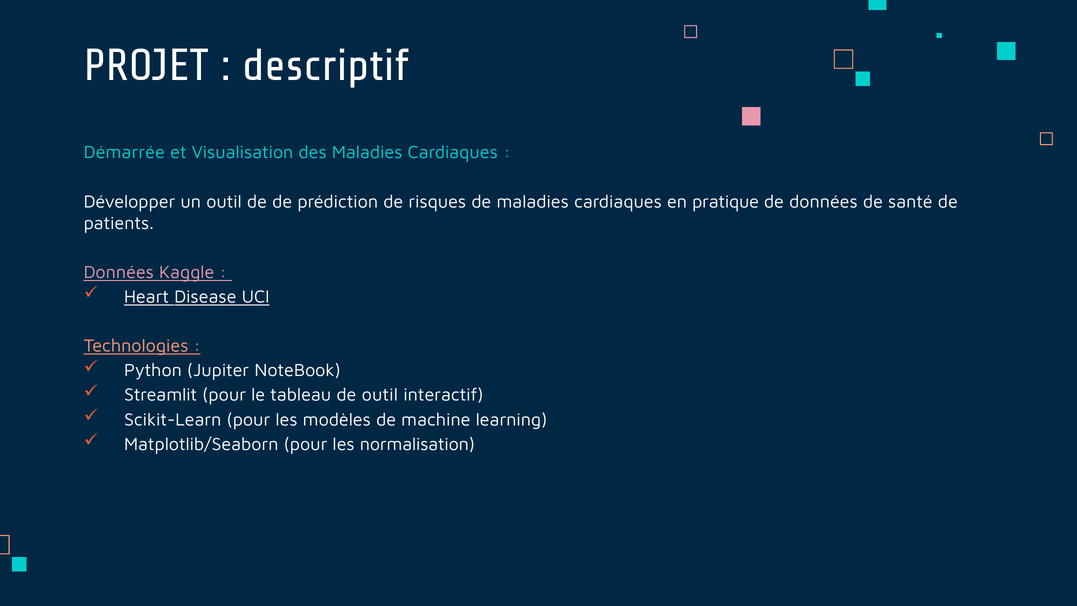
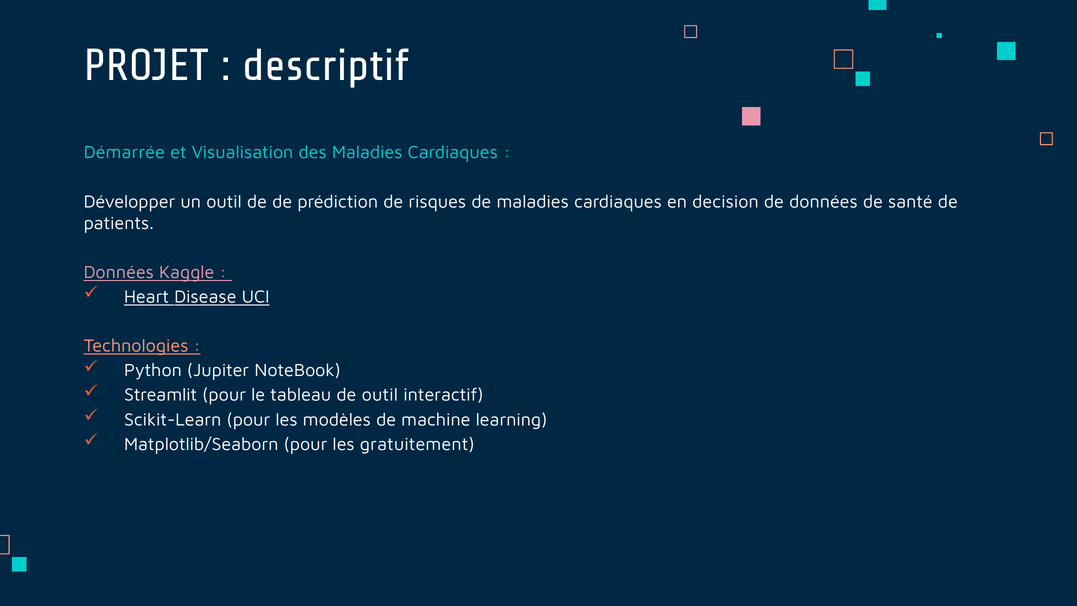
pratique: pratique -> decision (725, 202)
normalisation: normalisation -> gratuitement (417, 444)
